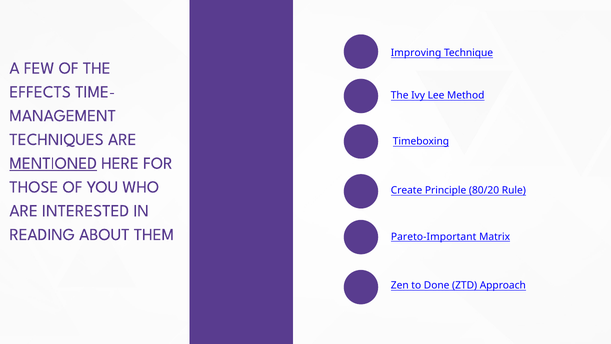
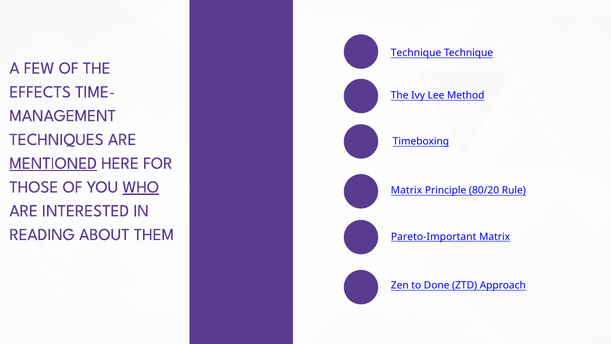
Improving: Improving -> Technique (416, 53)
WHO underline: none -> present (141, 187)
Create: Create -> Matrix (407, 190)
